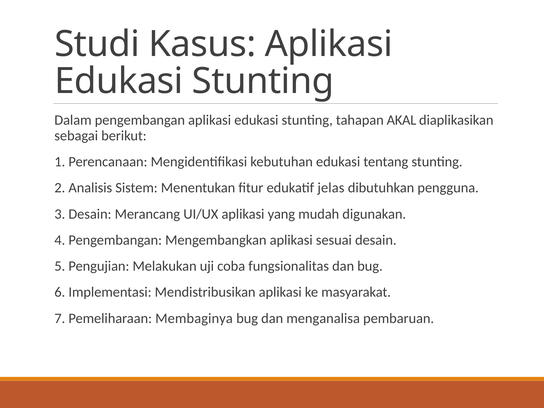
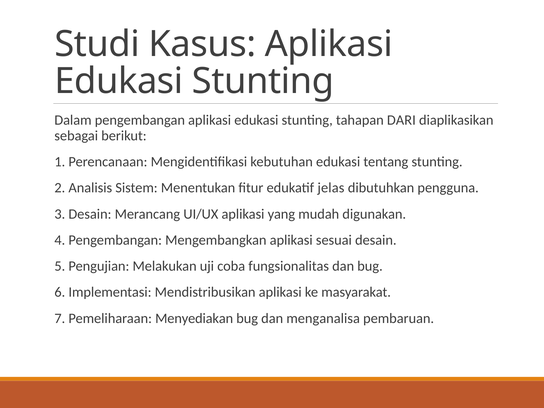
AKAL: AKAL -> DARI (401, 120)
Membaginya: Membaginya -> Menyediakan (194, 318)
